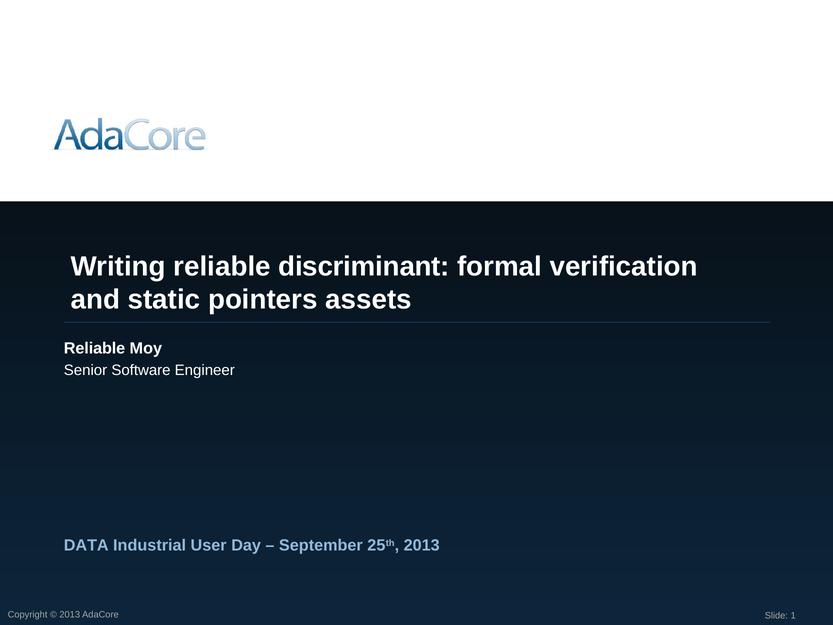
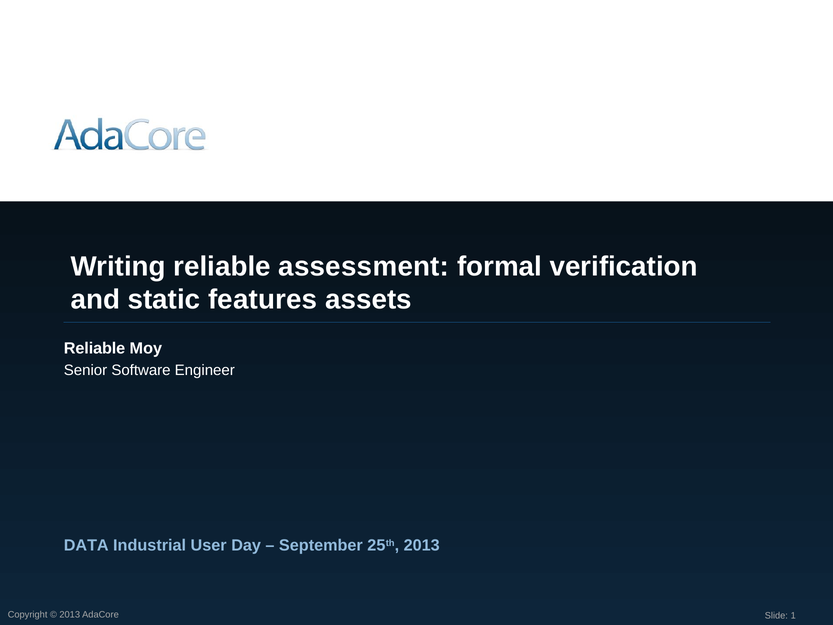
discriminant: discriminant -> assessment (364, 266)
pointers: pointers -> features (263, 300)
